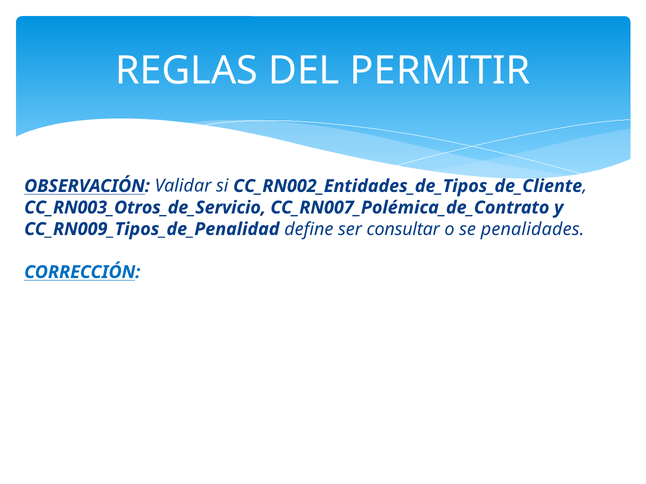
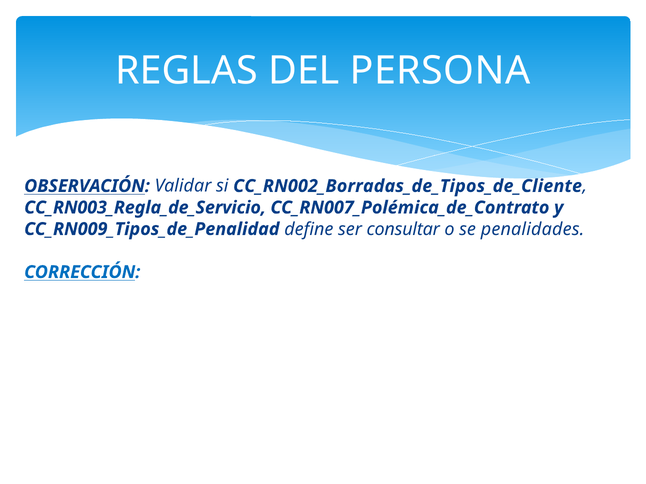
PERMITIR: PERMITIR -> PERSONA (440, 71)
CC_RN002_Entidades_de_Tipos_de_Cliente: CC_RN002_Entidades_de_Tipos_de_Cliente -> CC_RN002_Borradas_de_Tipos_de_Cliente (408, 186)
CC_RN003_Otros_de_Servicio: CC_RN003_Otros_de_Servicio -> CC_RN003_Regla_de_Servicio (145, 208)
